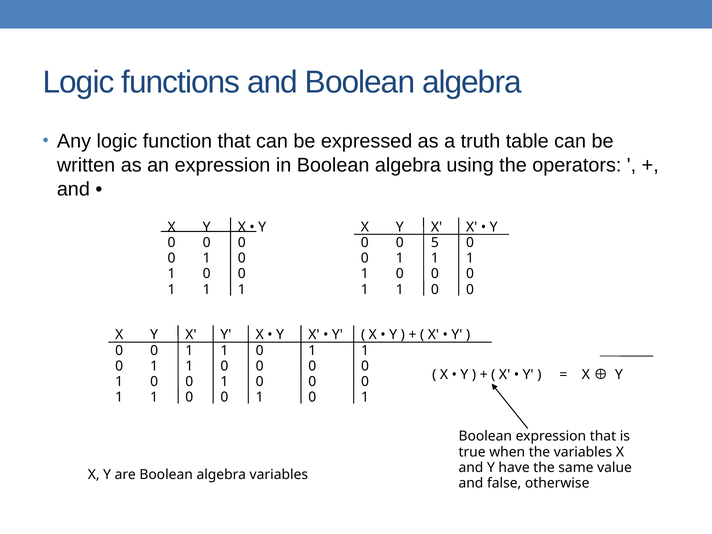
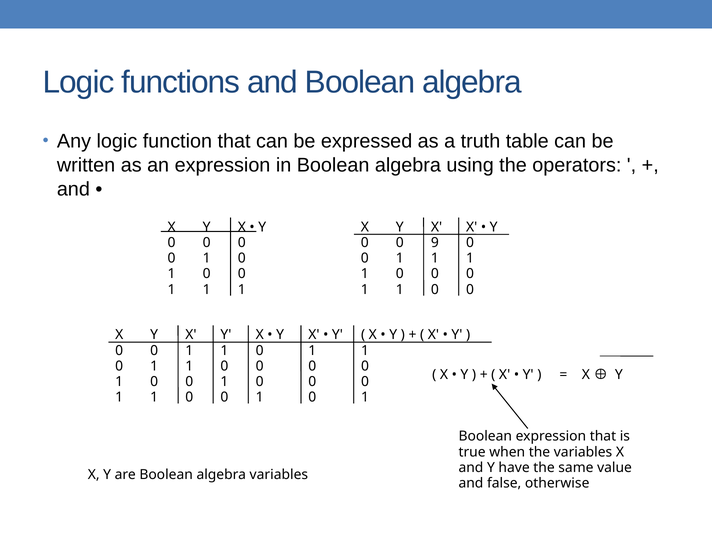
5: 5 -> 9 (435, 243)
